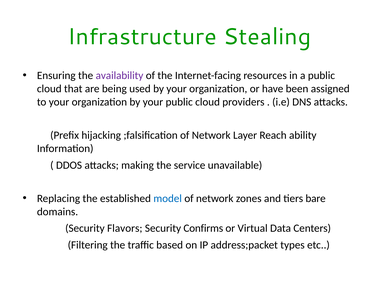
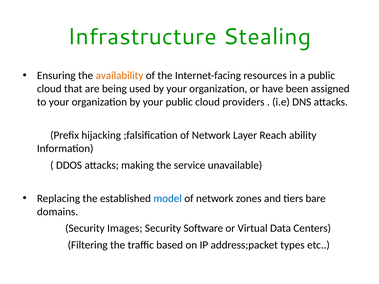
availability colour: purple -> orange (119, 76)
Flavors: Flavors -> Images (125, 229)
Confirms: Confirms -> Software (203, 229)
